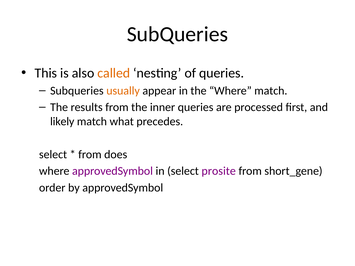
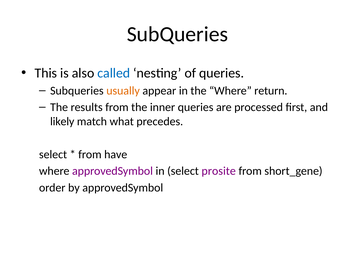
called colour: orange -> blue (114, 73)
Where match: match -> return (271, 91)
does: does -> have (116, 155)
